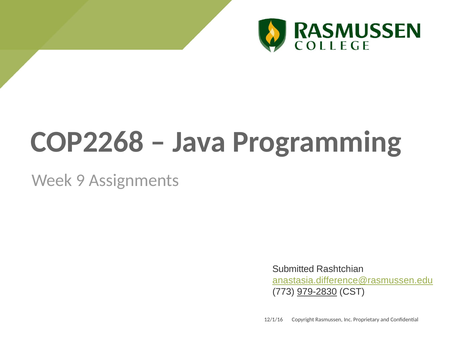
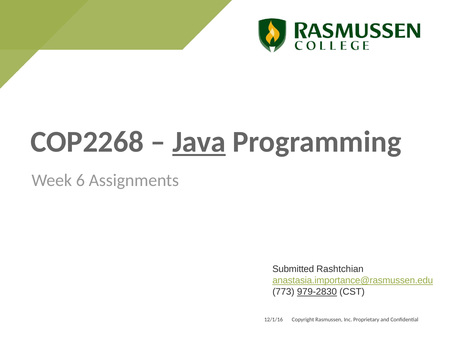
Java underline: none -> present (199, 142)
9: 9 -> 6 (80, 180)
anastasia.difference@rasmussen.edu: anastasia.difference@rasmussen.edu -> anastasia.importance@rasmussen.edu (353, 280)
